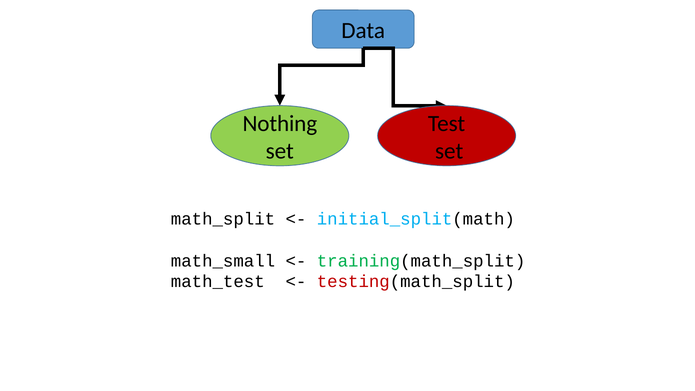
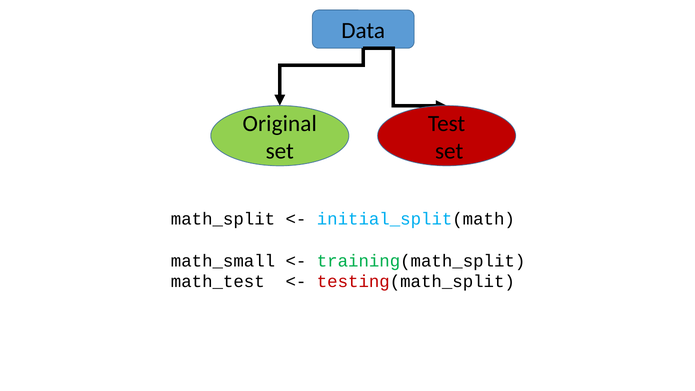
Nothing: Nothing -> Original (280, 123)
